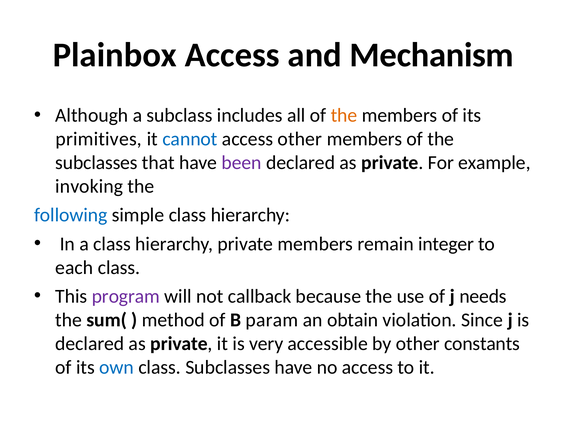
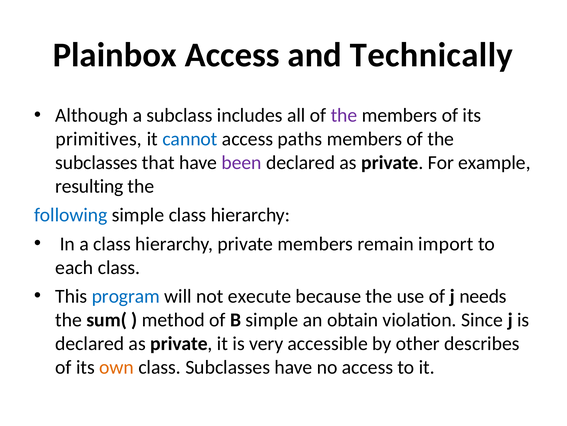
Mechanism: Mechanism -> Technically (431, 55)
the colour: orange -> purple (344, 115)
access other: other -> paths (300, 139)
invoking: invoking -> resulting (89, 186)
integer: integer -> import (446, 243)
program colour: purple -> blue (126, 296)
callback: callback -> execute (260, 296)
B param: param -> simple (272, 319)
constants: constants -> describes (482, 343)
own colour: blue -> orange (117, 367)
